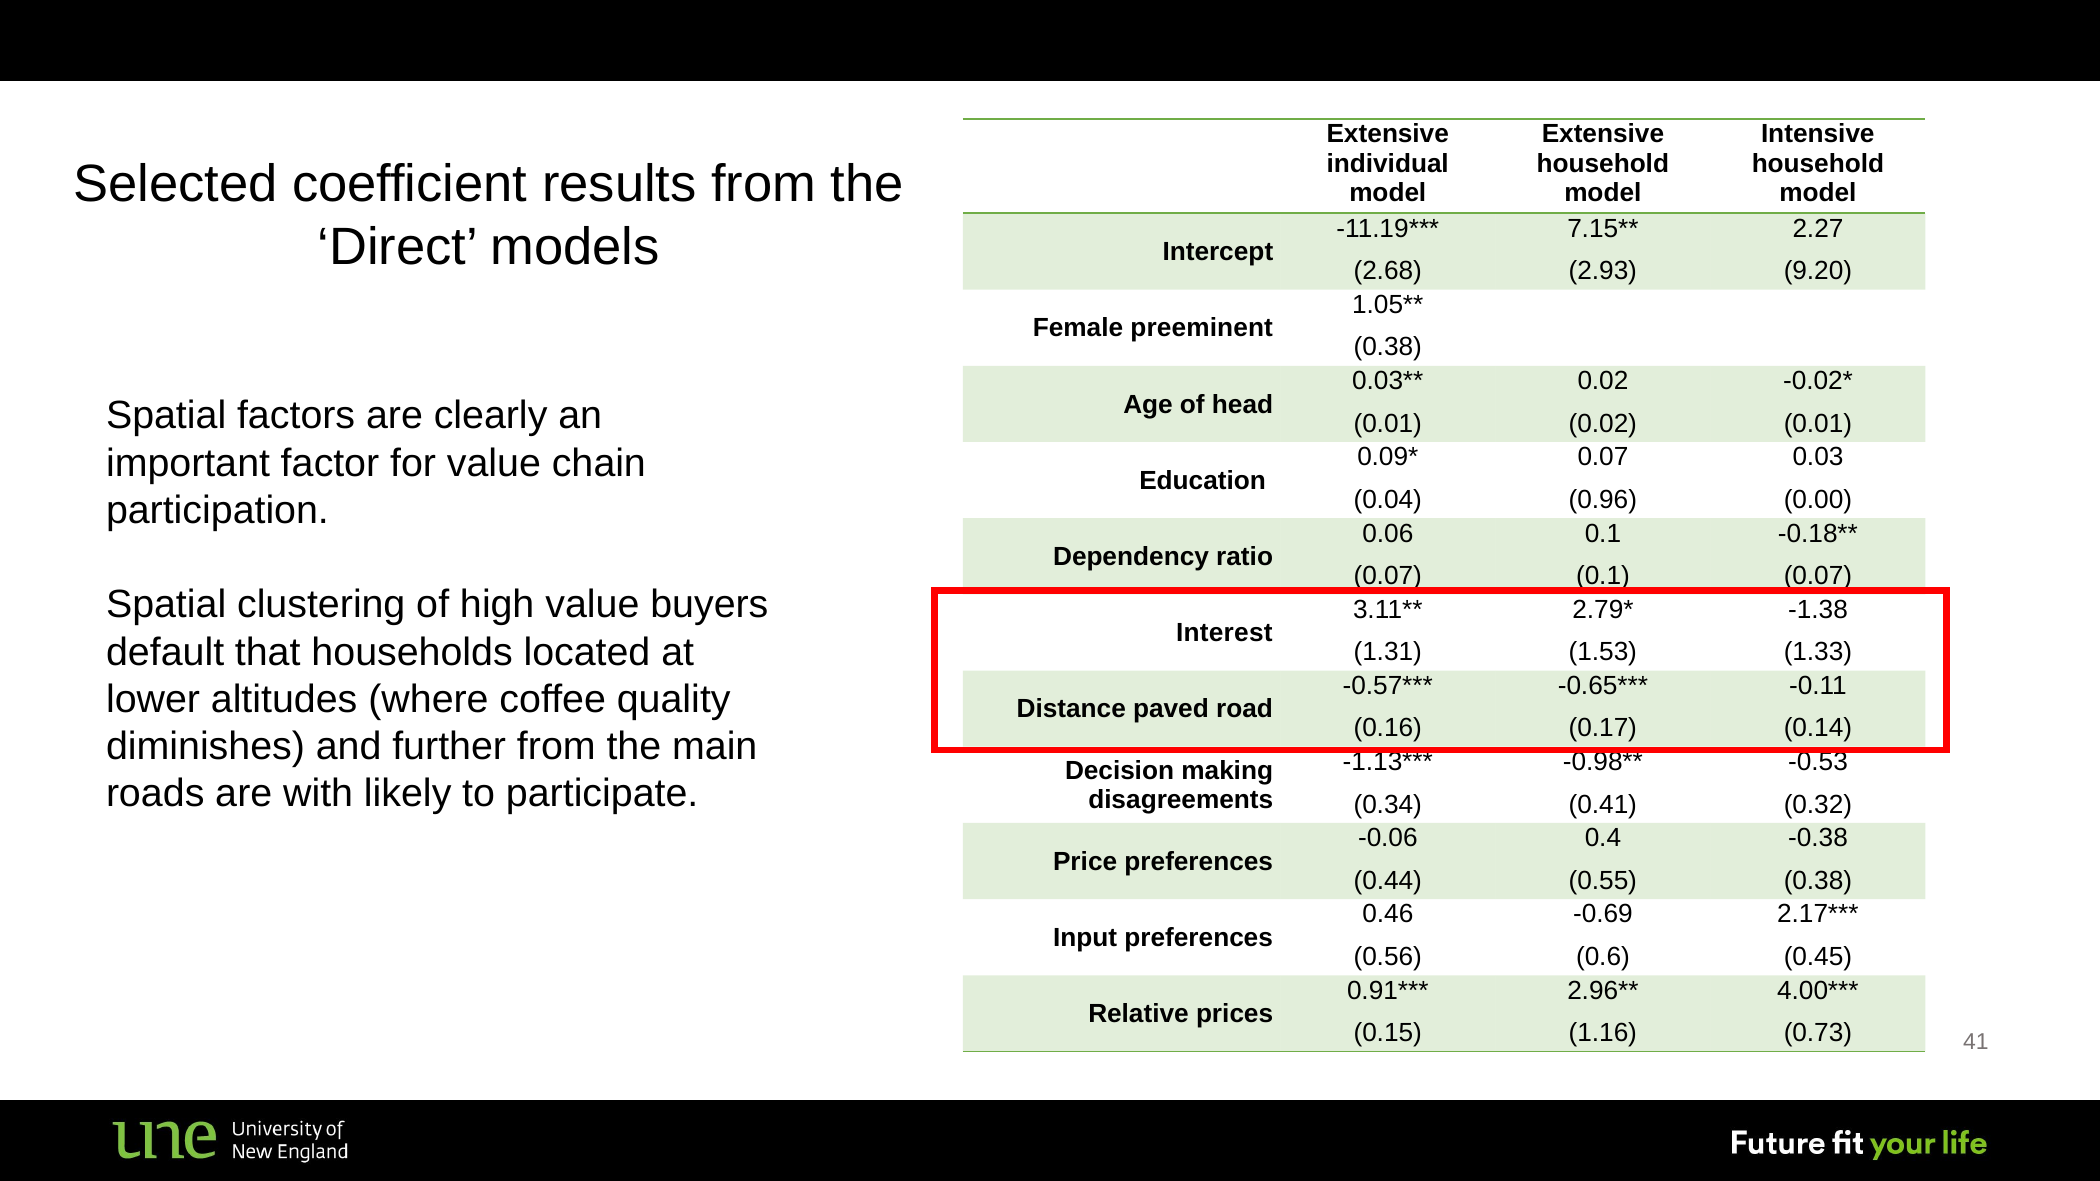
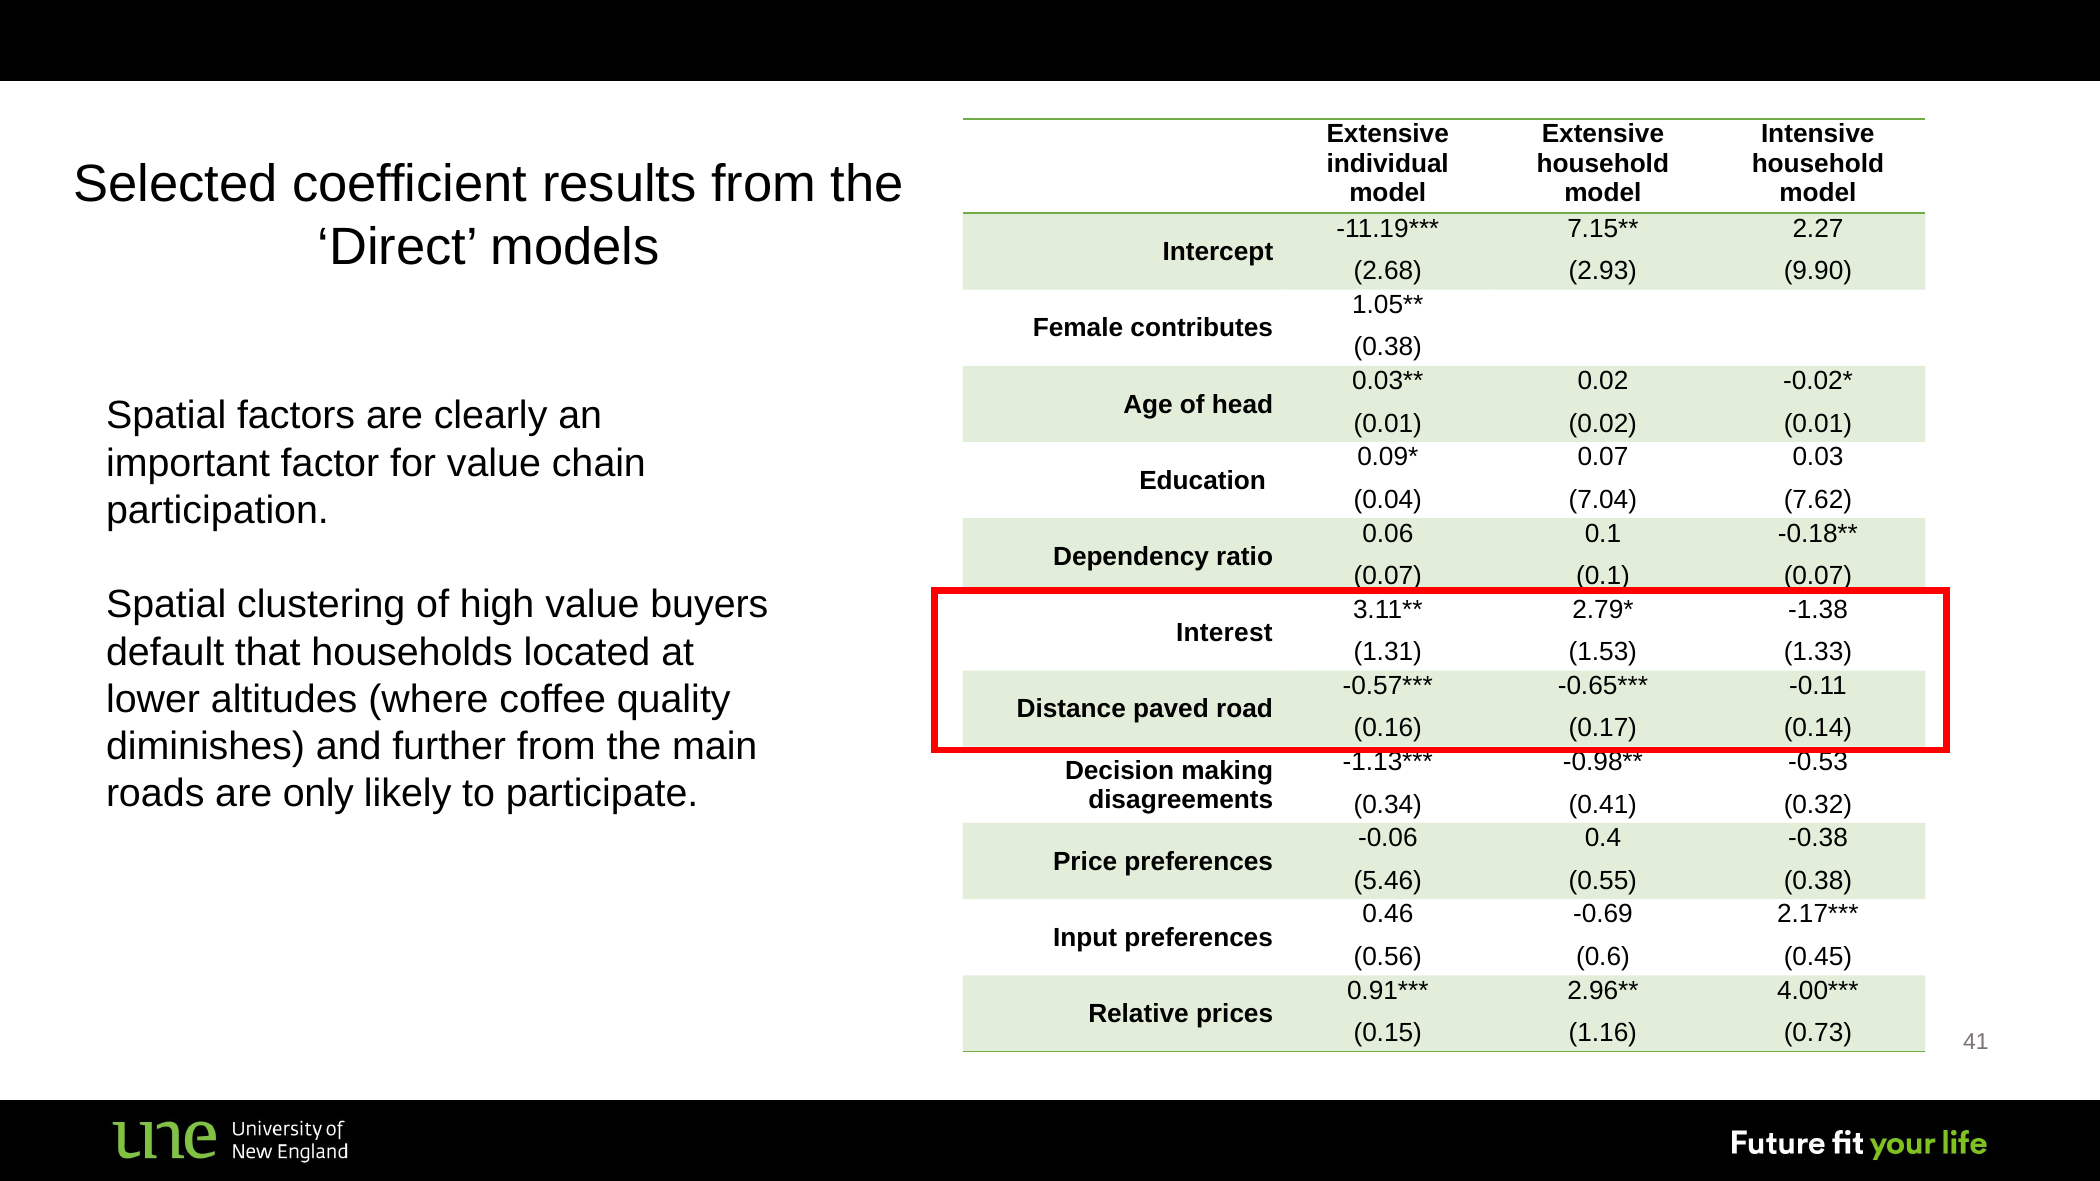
9.20: 9.20 -> 9.90 (1818, 271)
preeminent: preeminent -> contributes (1202, 328)
0.96: 0.96 -> 7.04 (1603, 500)
0.00: 0.00 -> 7.62 (1818, 500)
with: with -> only (318, 794)
0.44: 0.44 -> 5.46 (1388, 881)
